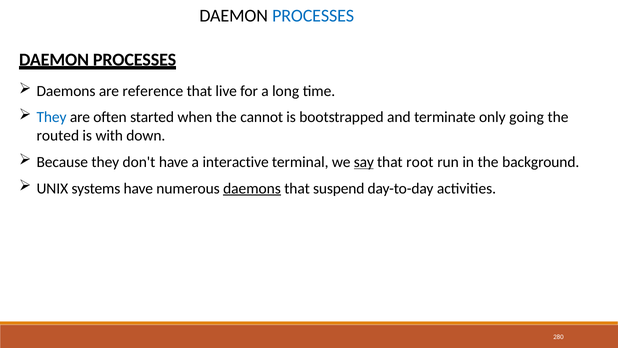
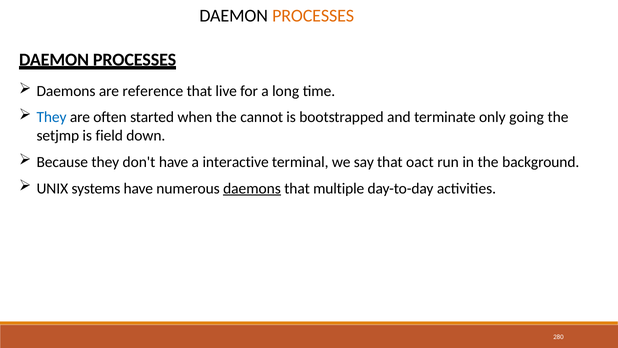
PROCESSES colour: blue -> orange (313, 16)
routed: routed -> setjmp (58, 136)
with: with -> field (109, 136)
say underline: present -> none (364, 162)
root: root -> oact (420, 162)
suspend: suspend -> multiple (339, 188)
